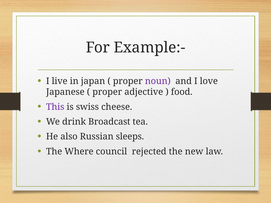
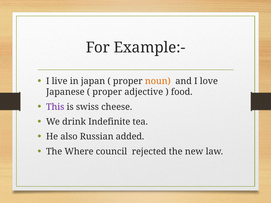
noun colour: purple -> orange (158, 81)
Broadcast: Broadcast -> Indefinite (109, 122)
sleeps: sleeps -> added (130, 137)
